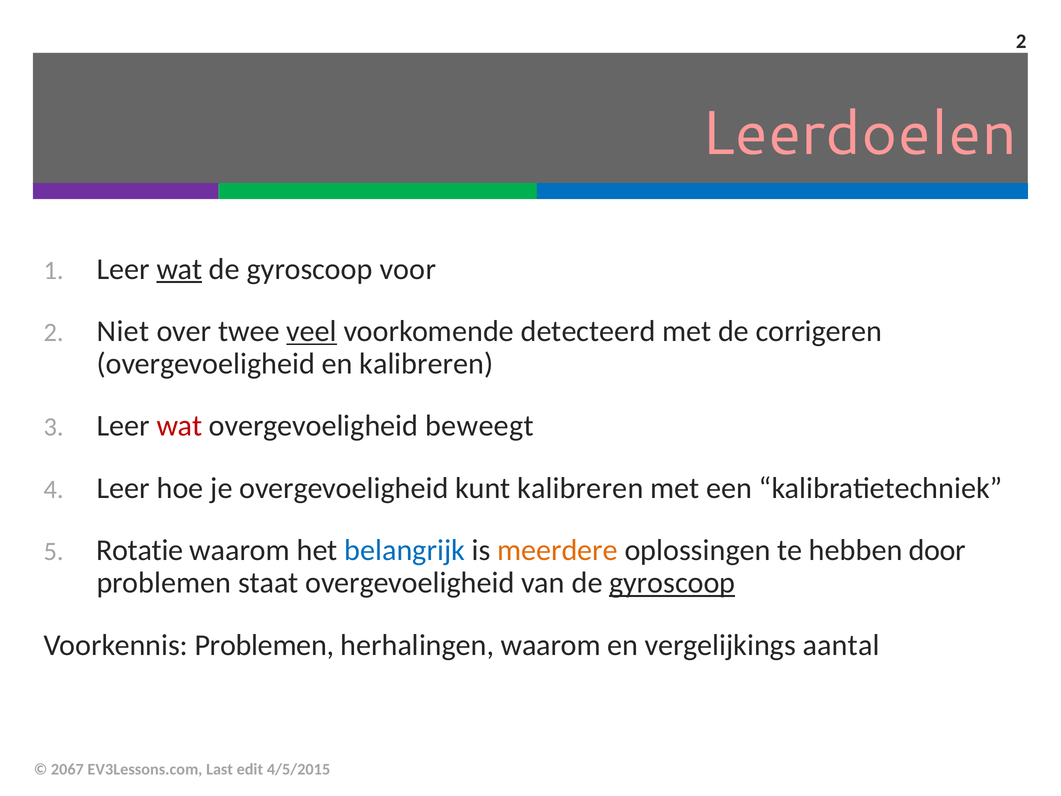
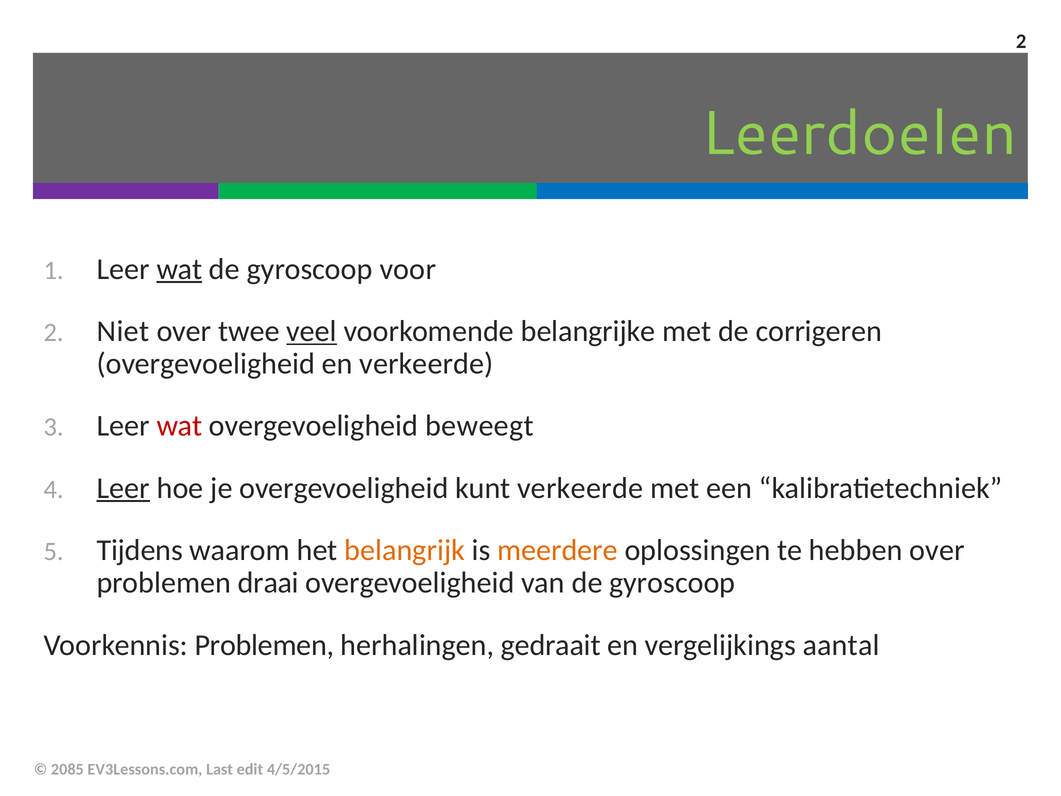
Leerdoelen colour: pink -> light green (859, 134)
detecteerd: detecteerd -> belangrijke (588, 331)
en kalibreren: kalibreren -> verkeerde (426, 364)
Leer underline: none -> present (123, 488)
kunt kalibreren: kalibreren -> verkeerde (580, 488)
Rotatie: Rotatie -> Tijdens (140, 550)
belangrijk colour: blue -> orange (405, 550)
hebben door: door -> over (937, 550)
staat: staat -> draai (268, 583)
gyroscoop underline: present -> none (672, 583)
herhalingen waarom: waarom -> gedraait (551, 645)
2067: 2067 -> 2085 (67, 769)
